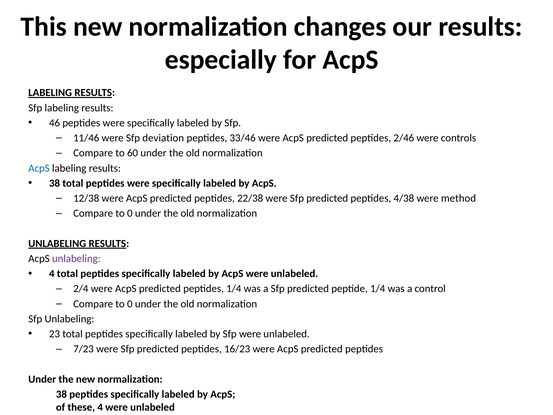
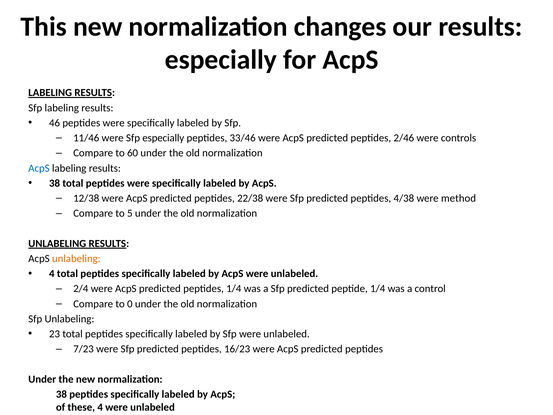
Sfp deviation: deviation -> especially (163, 138)
0: 0 -> 5 (130, 213)
unlabeling colour: purple -> orange (76, 258)
